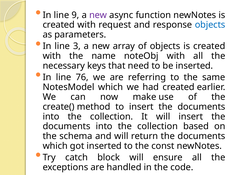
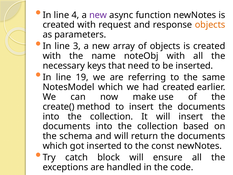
9: 9 -> 4 (75, 15)
objects colour: blue -> orange (210, 25)
76: 76 -> 19 (82, 77)
